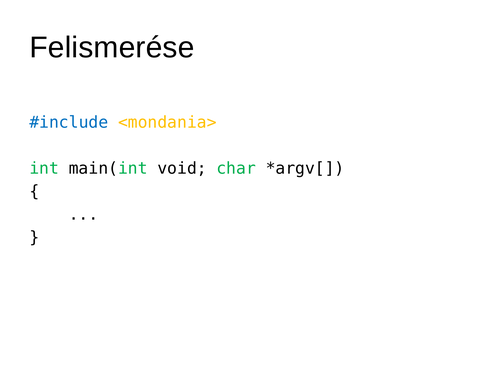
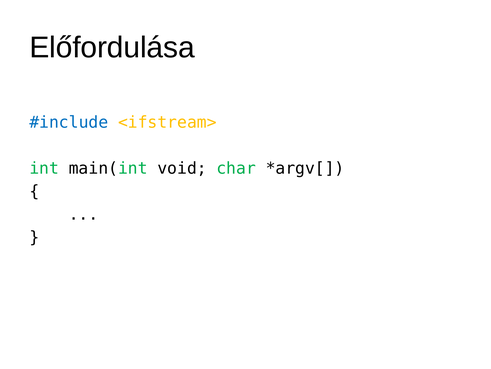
Felismerése: Felismerése -> Előfordulása (112, 48)
<mondania>: <mondania> -> <ifstream> (167, 122)
